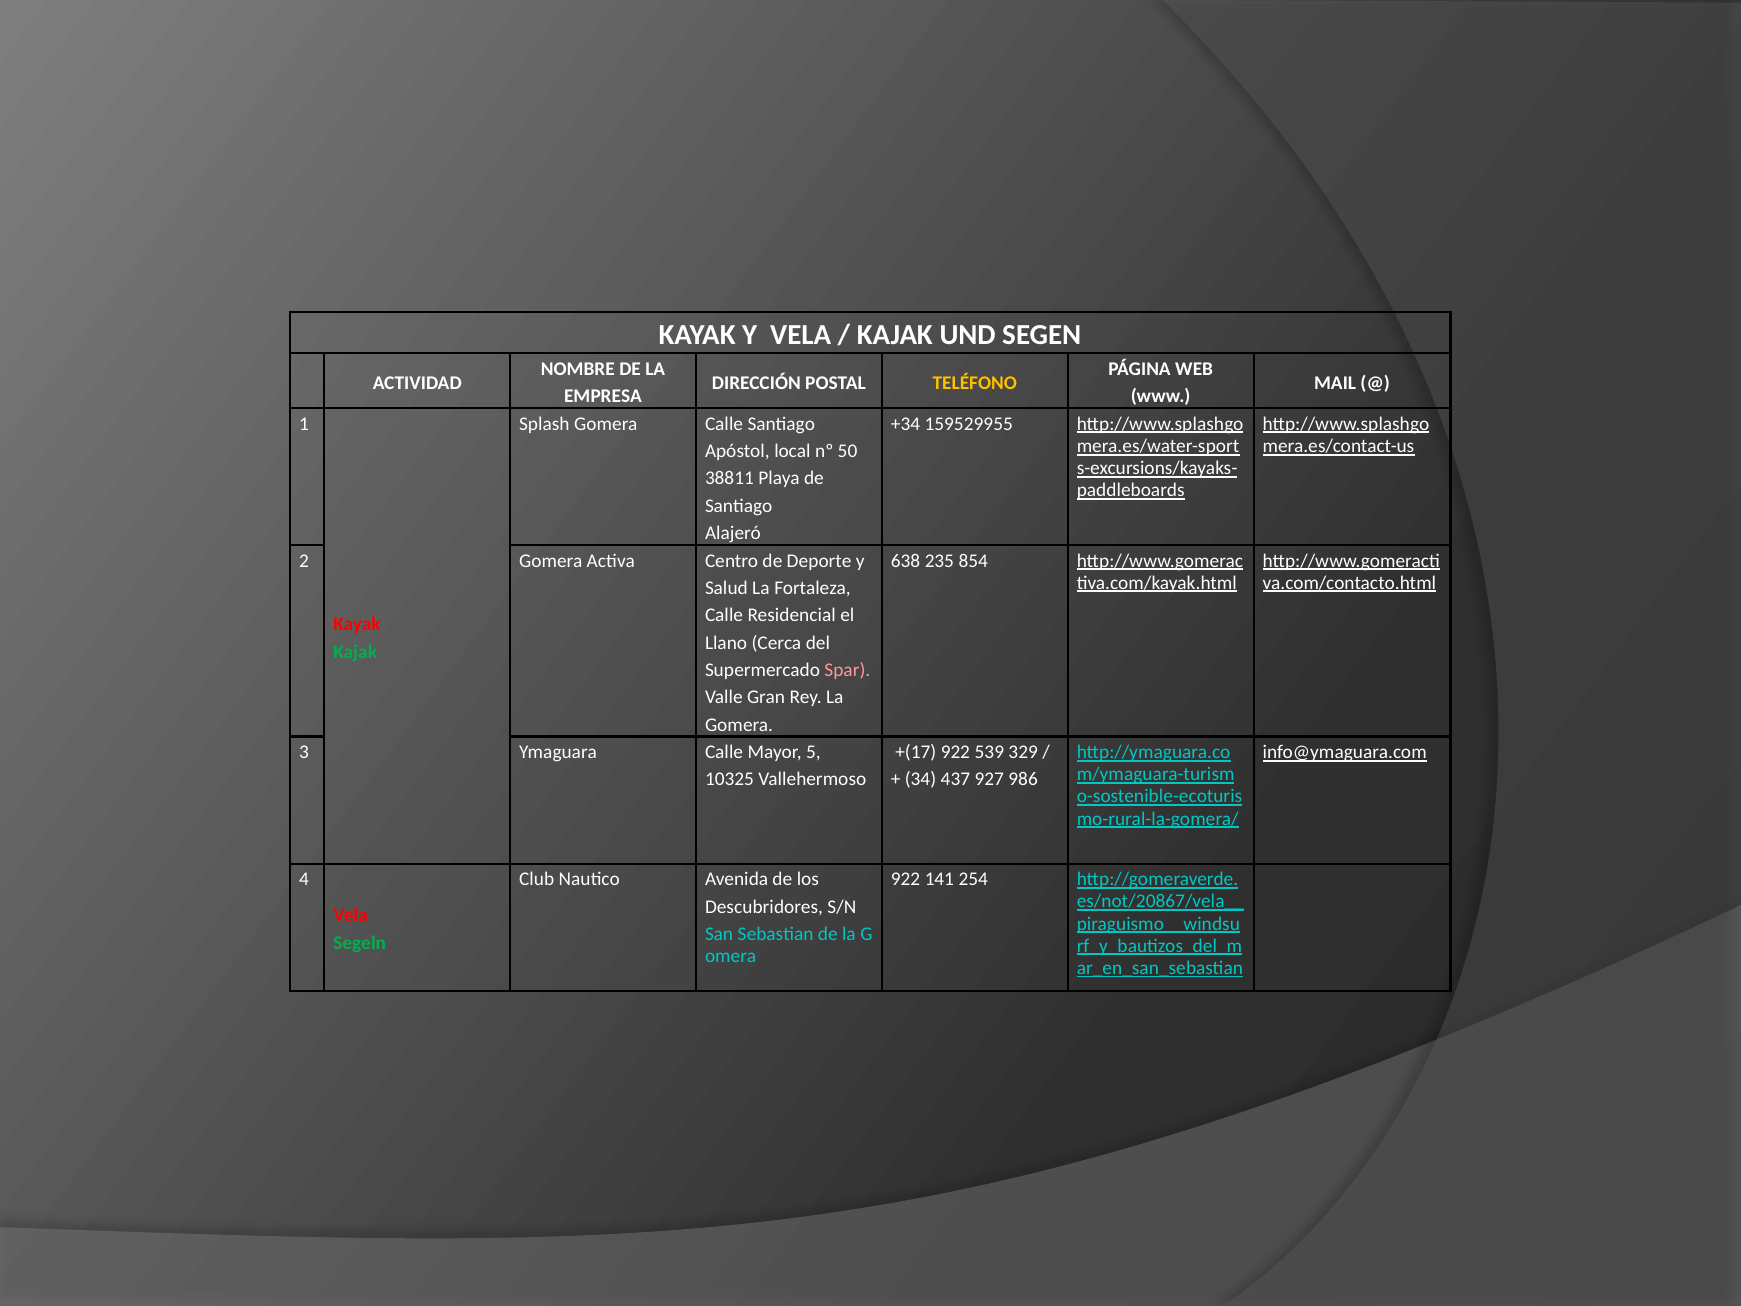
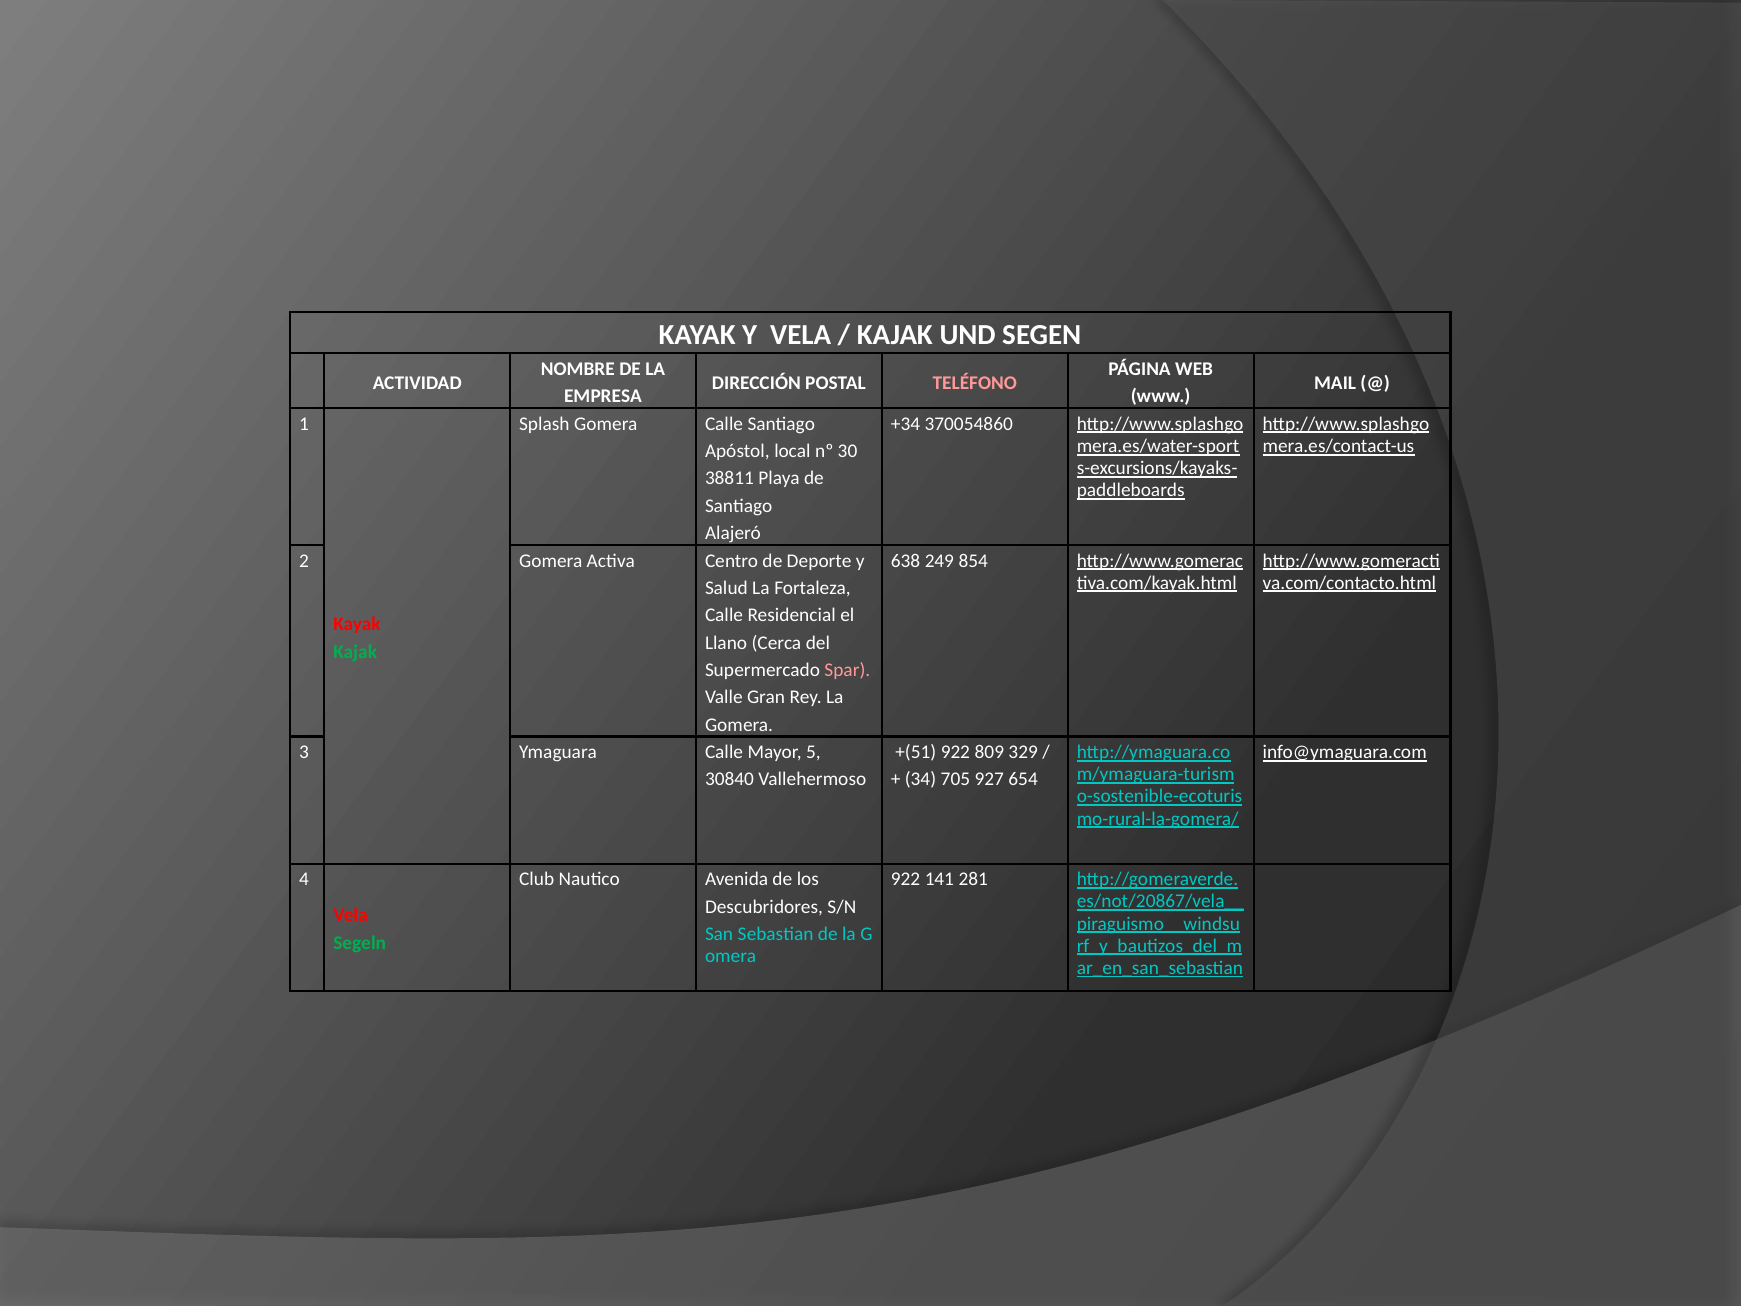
TELÉFONO colour: yellow -> pink (975, 383)
159529955: 159529955 -> 370054860 (969, 424)
50: 50 -> 30 (847, 451)
235: 235 -> 249 (939, 561)
+(17: +(17 -> +(51 (916, 752)
539: 539 -> 809 (989, 752)
10325: 10325 -> 30840 (729, 779)
437: 437 -> 705 (955, 779)
986: 986 -> 654 (1023, 779)
254: 254 -> 281 (973, 879)
